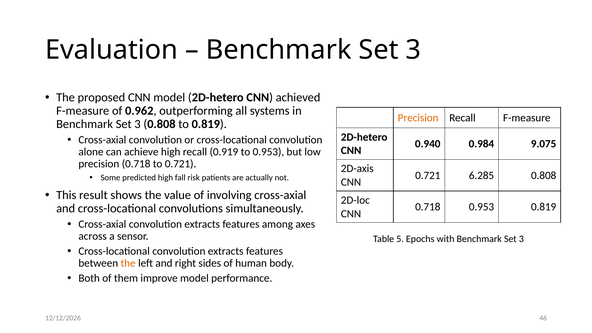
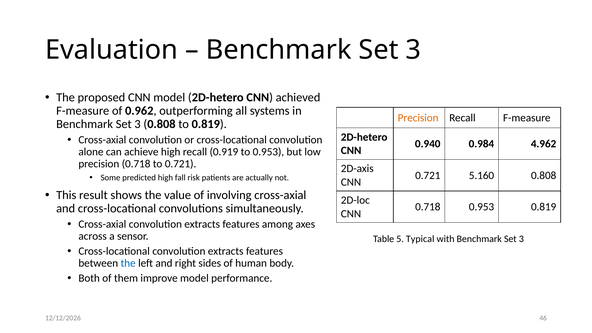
9.075: 9.075 -> 4.962 (544, 144)
6.285: 6.285 -> 5.160 (482, 175)
Epochs: Epochs -> Typical (420, 239)
the colour: orange -> blue (128, 263)
